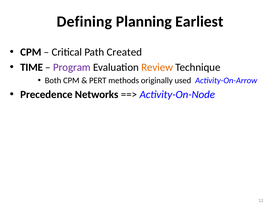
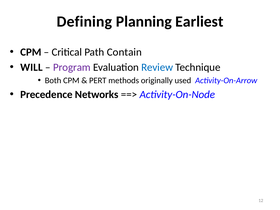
Created: Created -> Contain (124, 52)
TIME: TIME -> WILL (31, 67)
Review colour: orange -> blue (157, 67)
